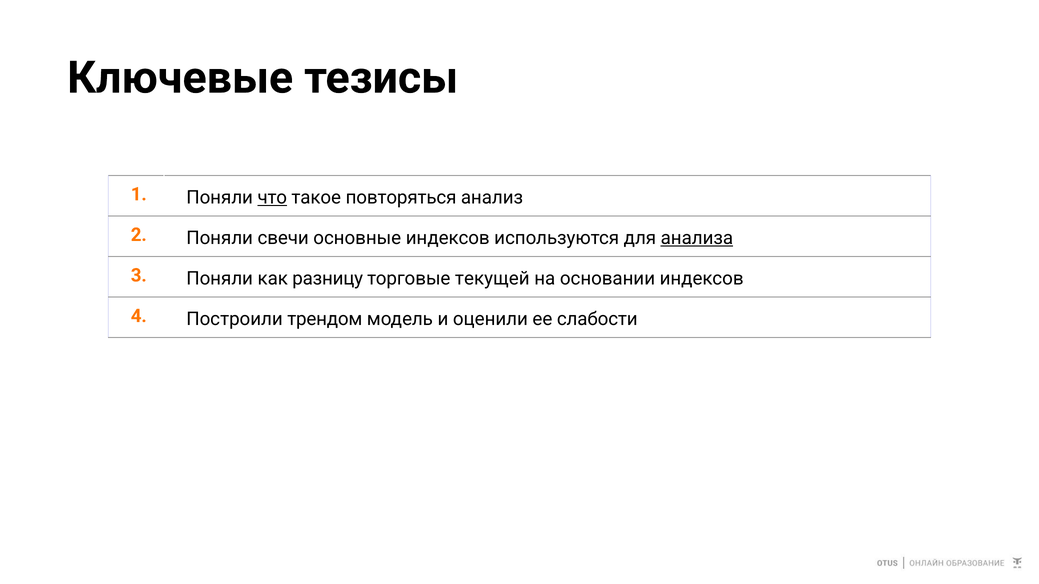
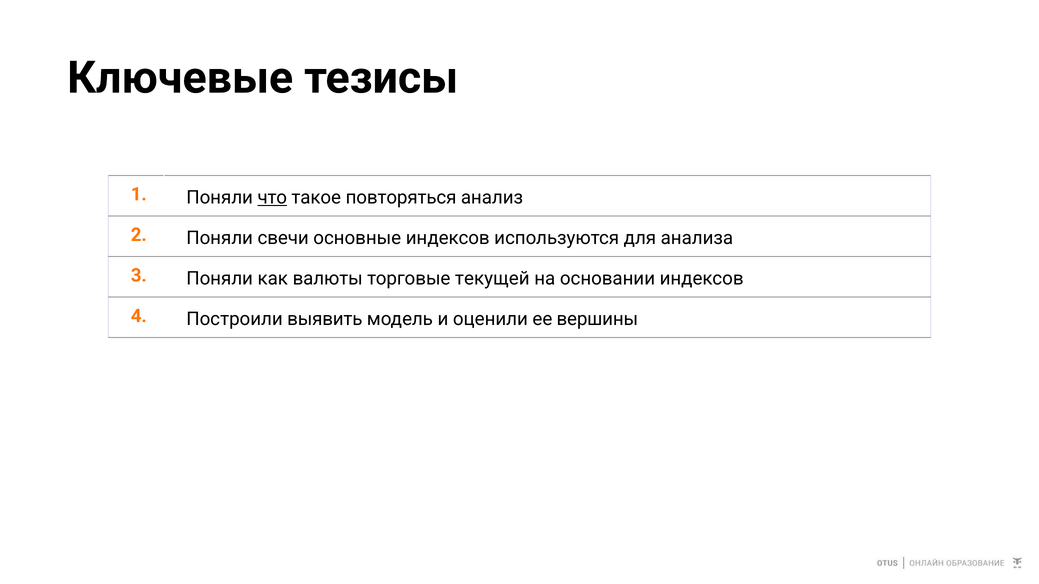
анализа underline: present -> none (697, 238)
разницу: разницу -> валюты (328, 279)
трендом: трендом -> выявить (325, 319)
слабости: слабости -> вершины (597, 319)
